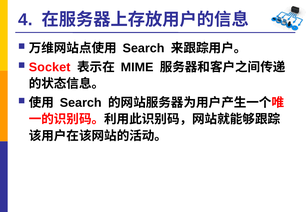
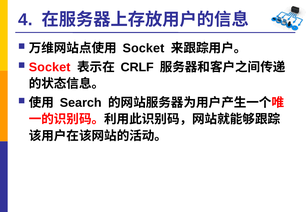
Search: Search -> Socket (143, 48)
MIME: MIME -> CRLF (137, 67)
